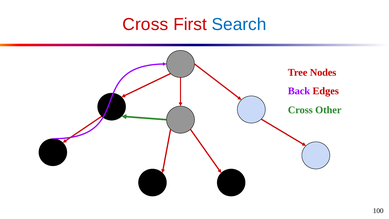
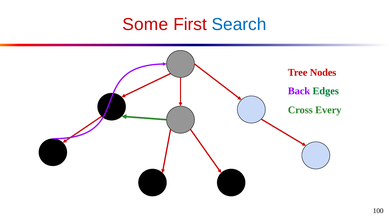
Cross: Cross -> Some (145, 24)
Edges colour: red -> green (326, 91)
Other: Other -> Every (328, 110)
